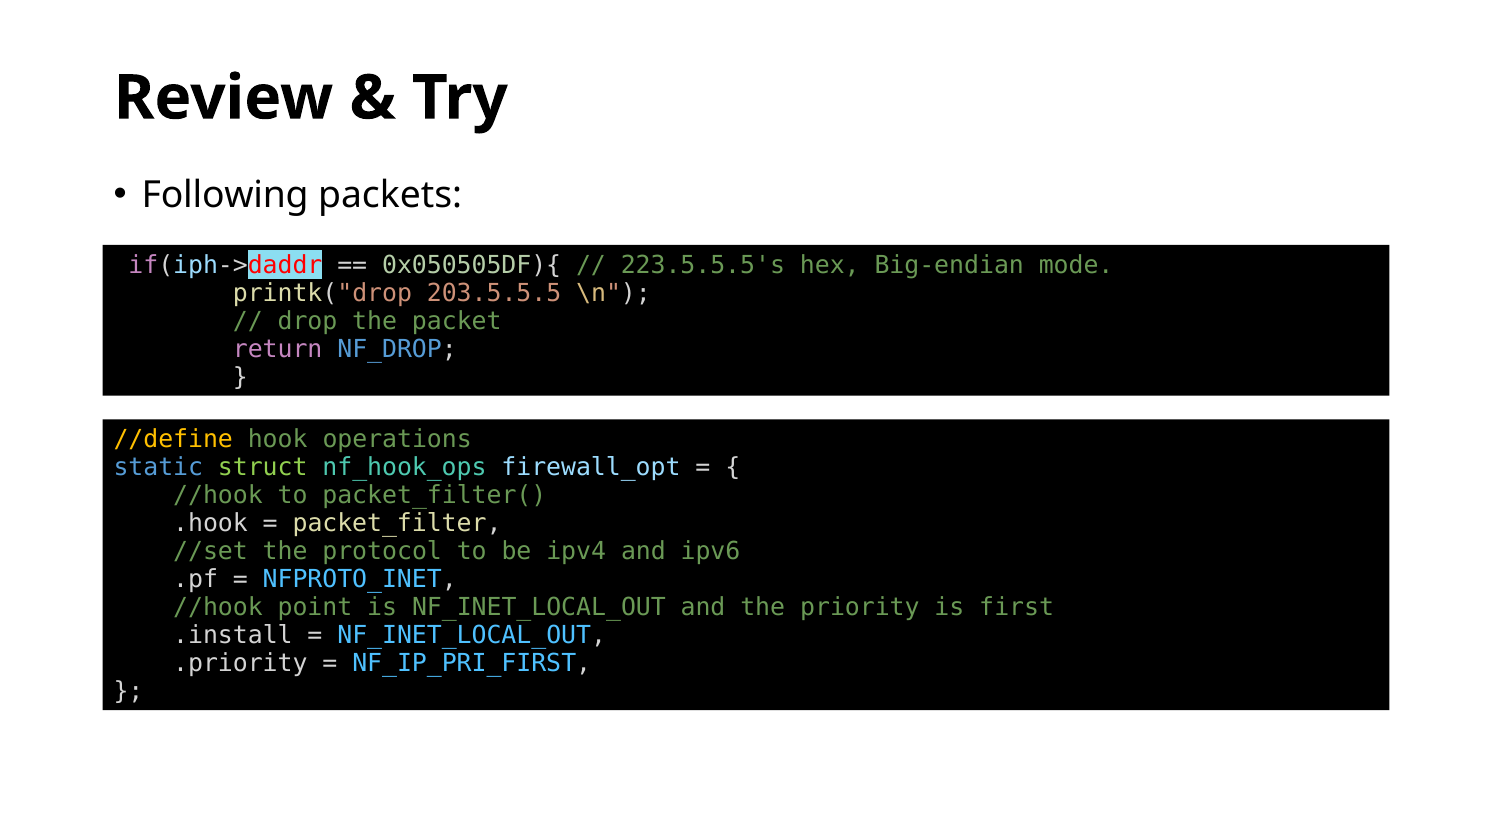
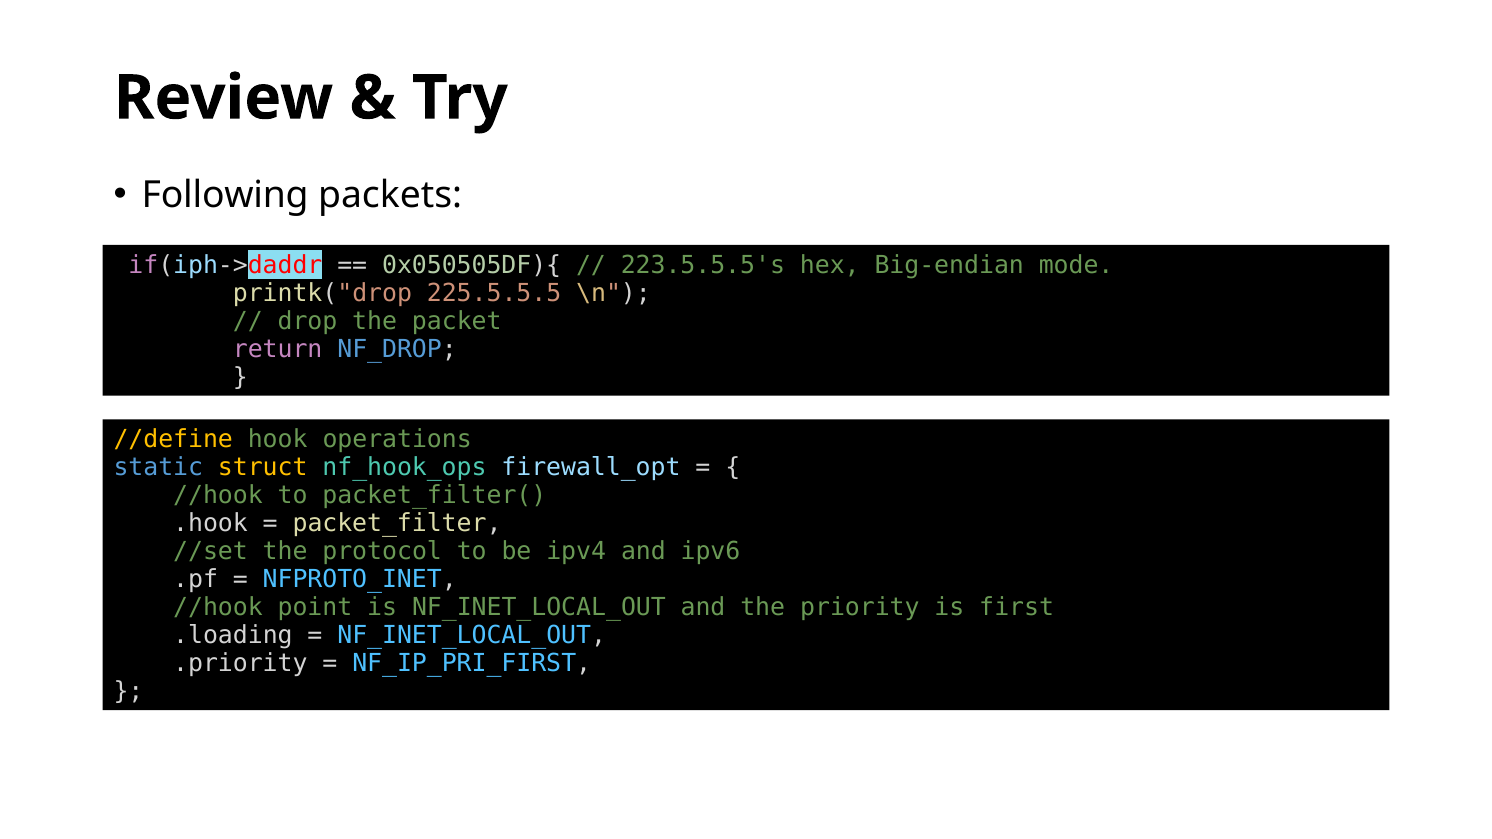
203.5.5.5: 203.5.5.5 -> 225.5.5.5 (494, 293)
struct colour: light green -> yellow (263, 468)
.install: .install -> .loading (233, 636)
